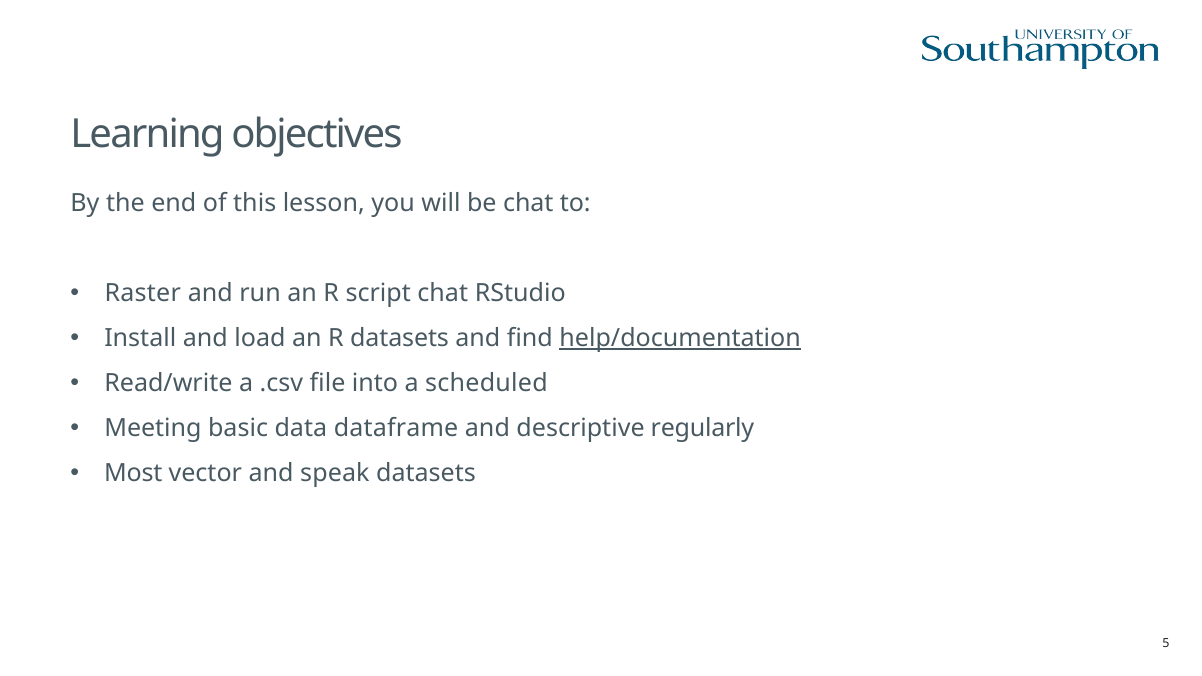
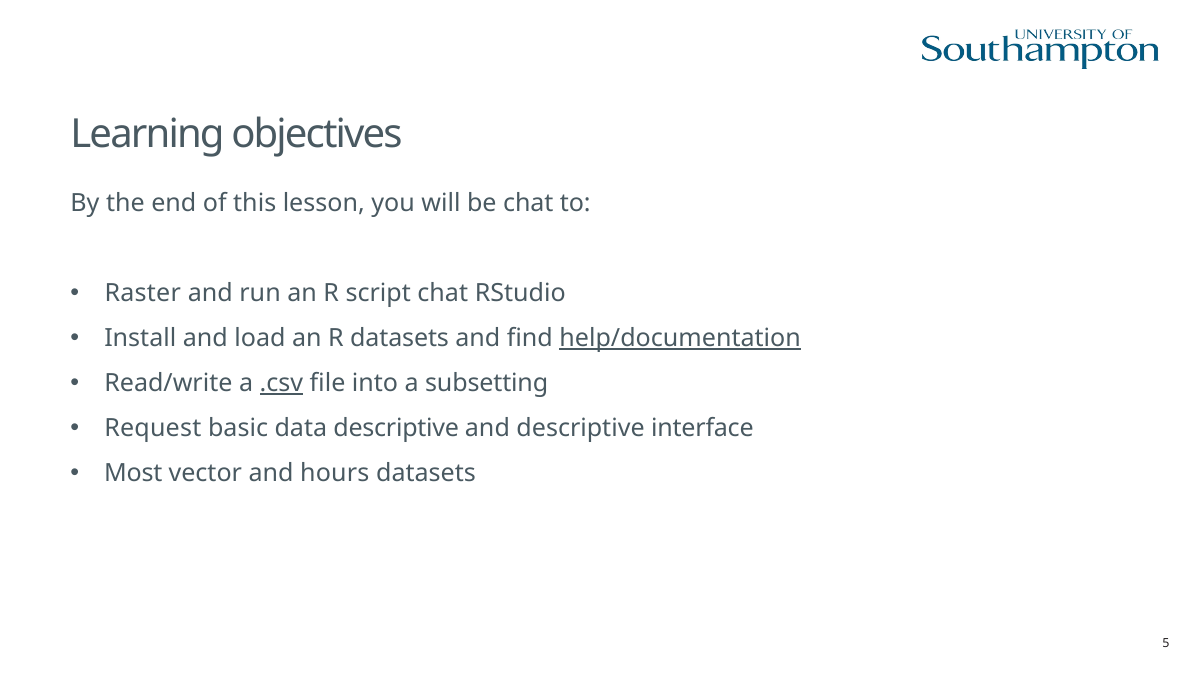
.csv underline: none -> present (281, 383)
scheduled: scheduled -> subsetting (487, 383)
Meeting: Meeting -> Request (153, 429)
data dataframe: dataframe -> descriptive (396, 429)
regularly: regularly -> interface (702, 429)
speak: speak -> hours (335, 474)
